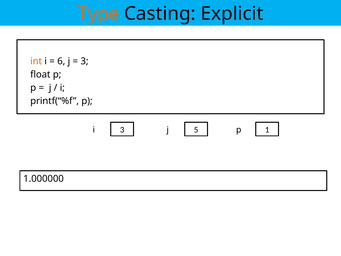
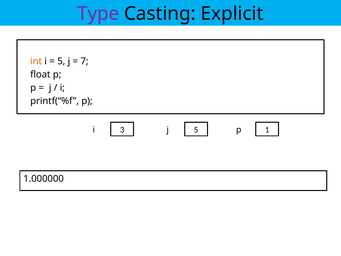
Type colour: orange -> purple (98, 14)
6: 6 -> 5 (61, 61)
3: 3 -> 7 (84, 61)
